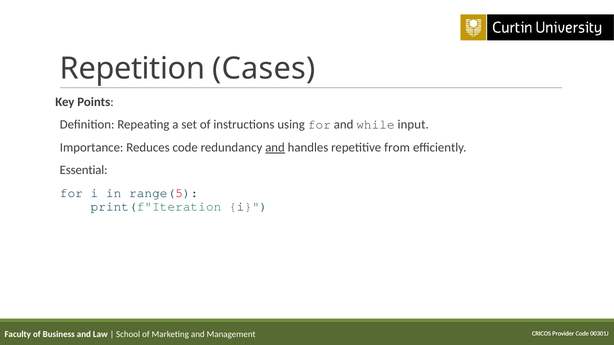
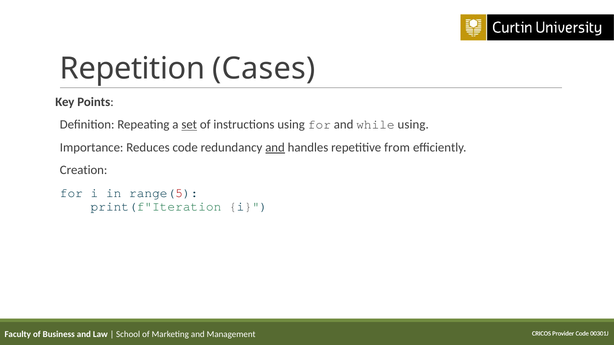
set underline: none -> present (189, 125)
while input: input -> using (413, 125)
Essential: Essential -> Creation (84, 170)
